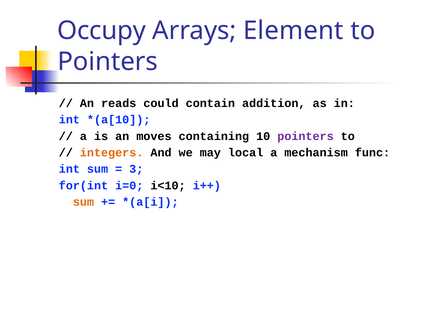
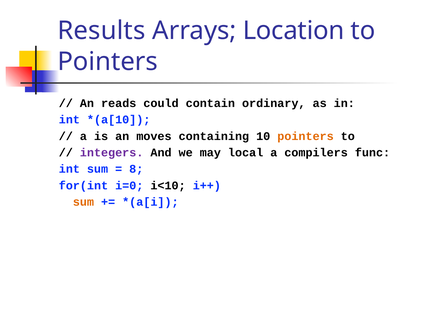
Occupy: Occupy -> Results (101, 31)
Element: Element -> Location (294, 31)
addition: addition -> ordinary (274, 103)
pointers colour: purple -> orange (306, 136)
integers colour: orange -> purple (112, 152)
mechanism: mechanism -> compilers (316, 152)
3: 3 -> 8 (136, 169)
